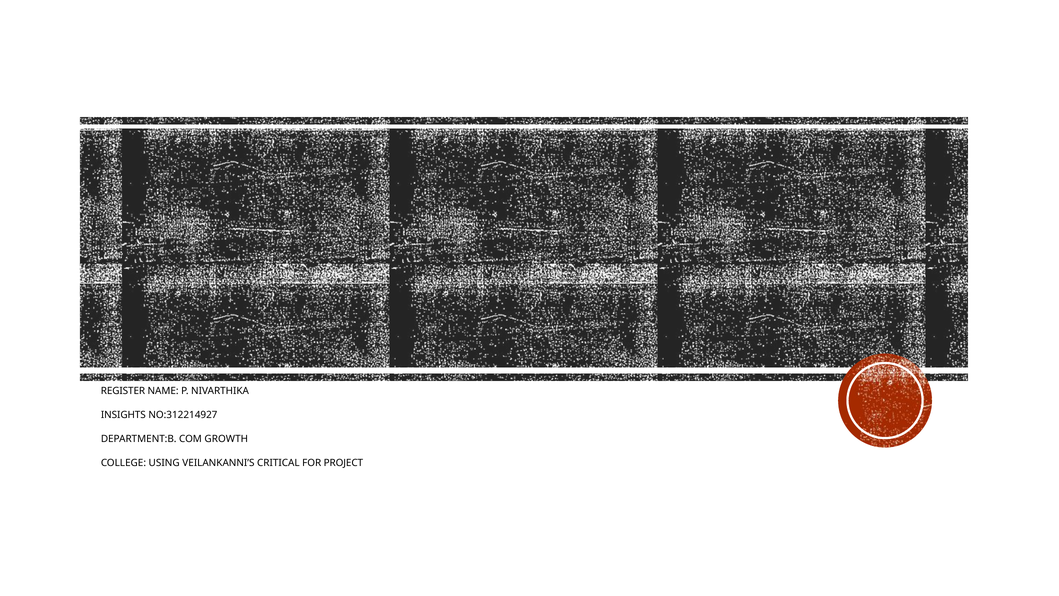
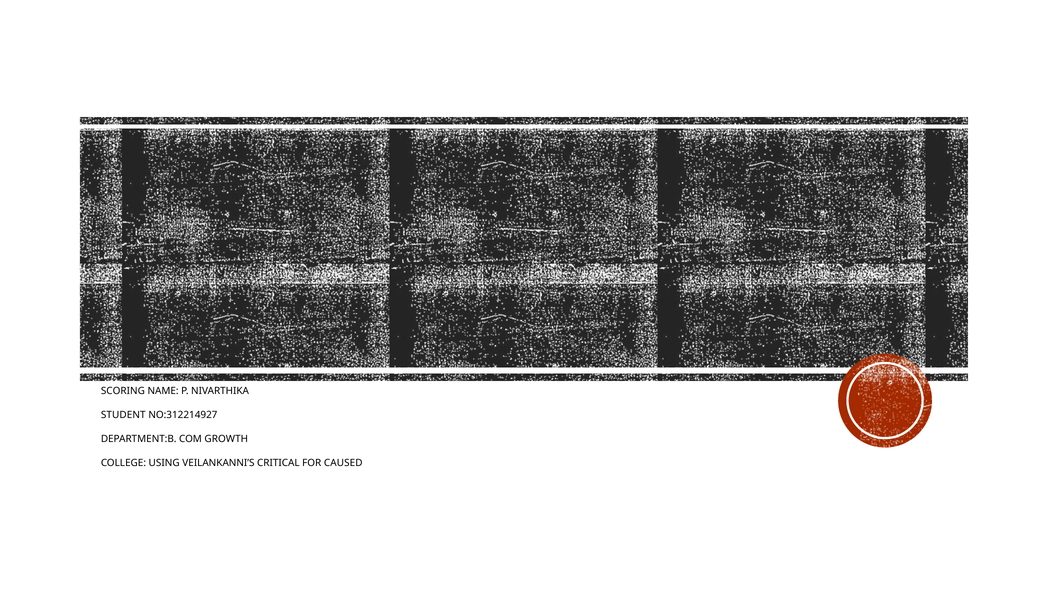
REGISTER: REGISTER -> SCORING (123, 391)
INSIGHTS: INSIGHTS -> STUDENT (123, 415)
PROJECT: PROJECT -> CAUSED (343, 462)
